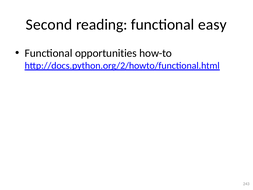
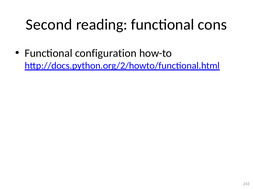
easy: easy -> cons (212, 24)
opportunities: opportunities -> configuration (106, 53)
